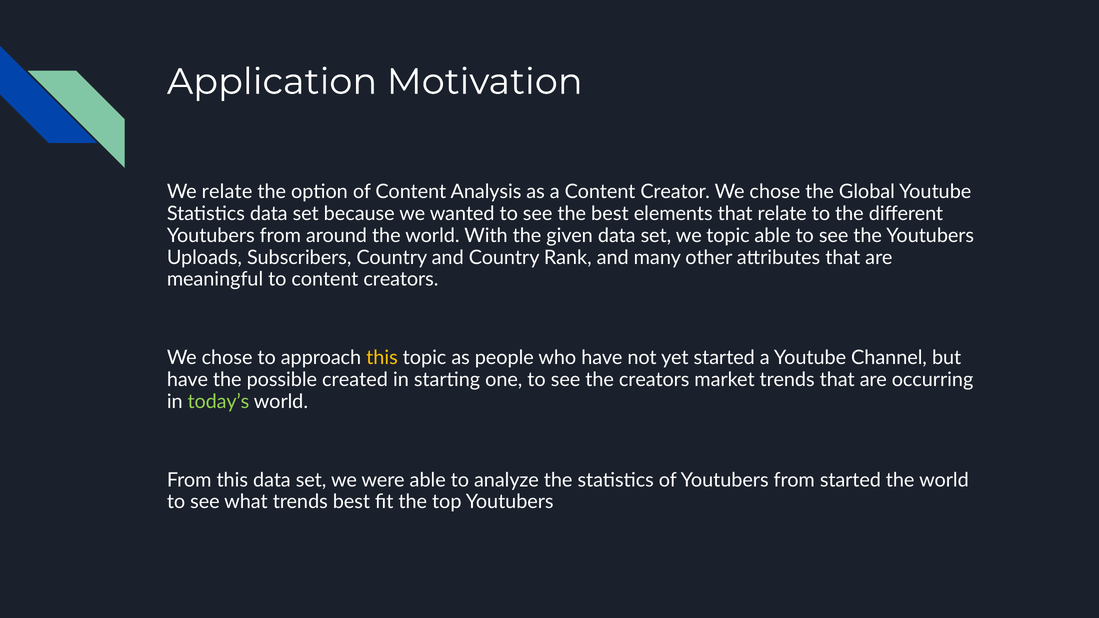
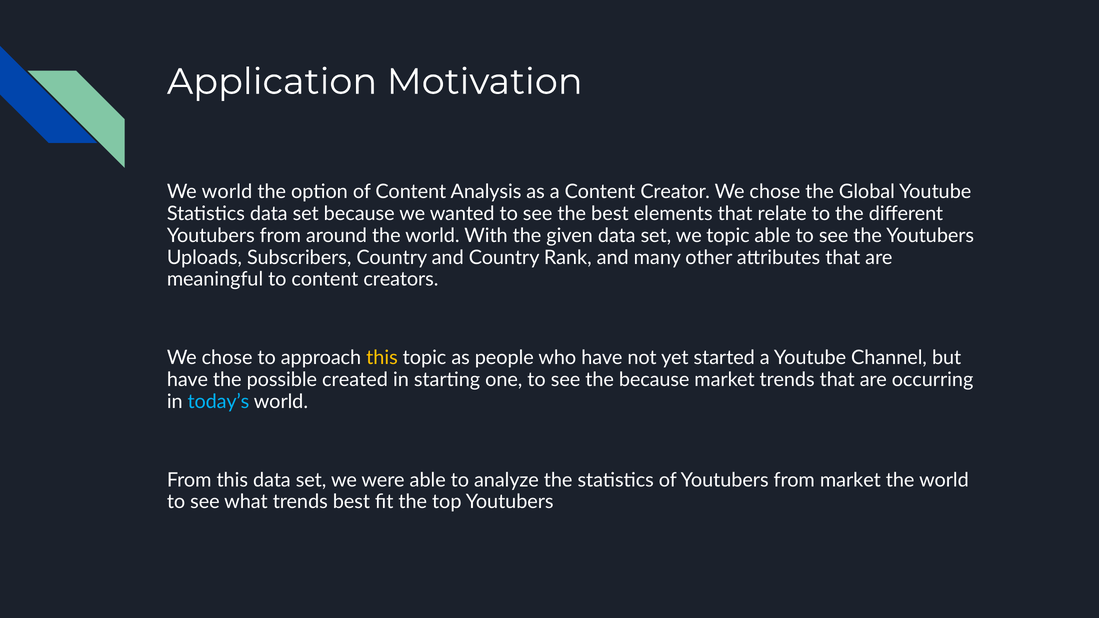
We relate: relate -> world (227, 192)
the creators: creators -> because (654, 380)
today’s colour: light green -> light blue (218, 402)
from started: started -> market (850, 480)
